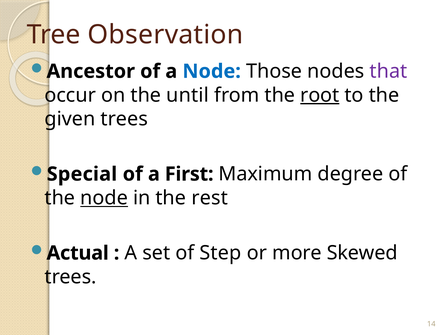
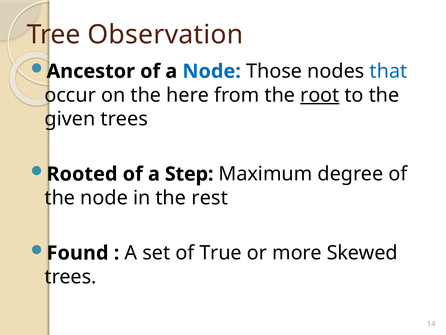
that colour: purple -> blue (388, 71)
until: until -> here (188, 95)
Special: Special -> Rooted (82, 174)
First: First -> Step (189, 174)
node underline: present -> none (104, 198)
Actual: Actual -> Found (78, 253)
Step: Step -> True (221, 253)
